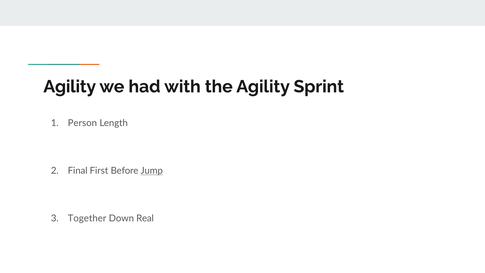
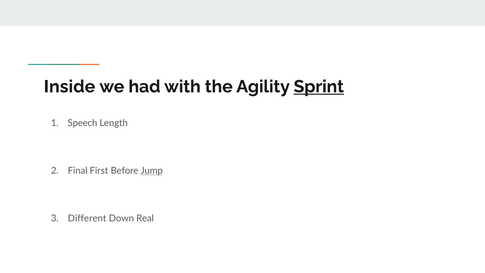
Agility: Agility -> Inside (70, 87)
Sprint underline: none -> present (319, 87)
Person: Person -> Speech (82, 123)
Together: Together -> Different (87, 218)
